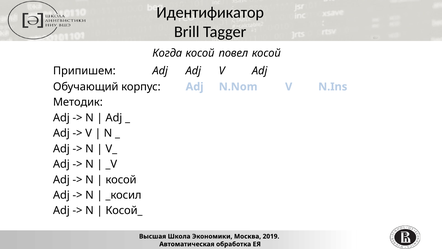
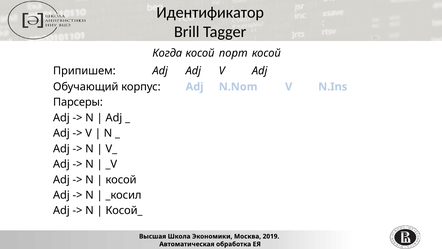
повел: повел -> порт (233, 53)
Методик: Методик -> Парсеры (78, 102)
